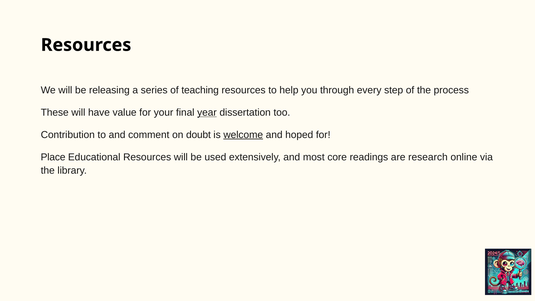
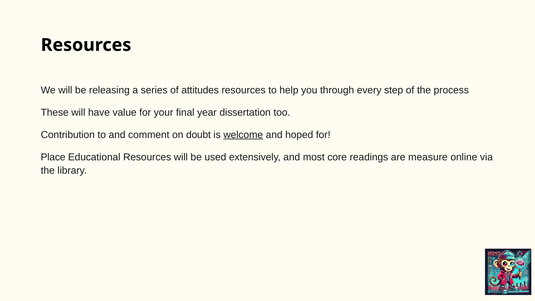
teaching: teaching -> attitudes (200, 90)
year underline: present -> none (207, 112)
research: research -> measure (428, 157)
